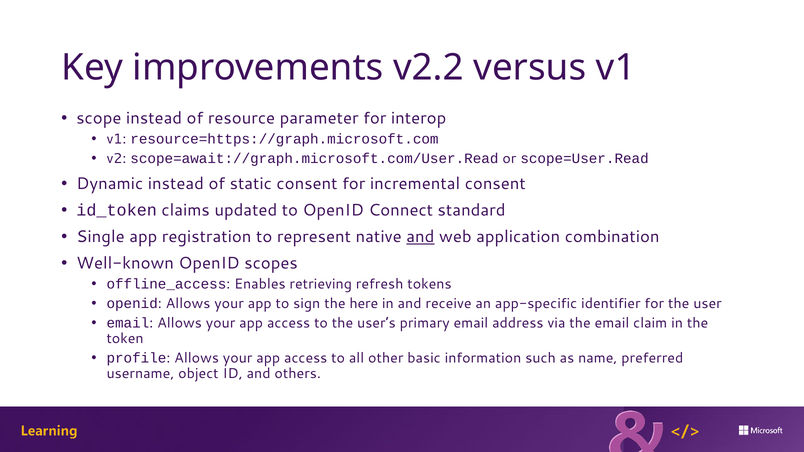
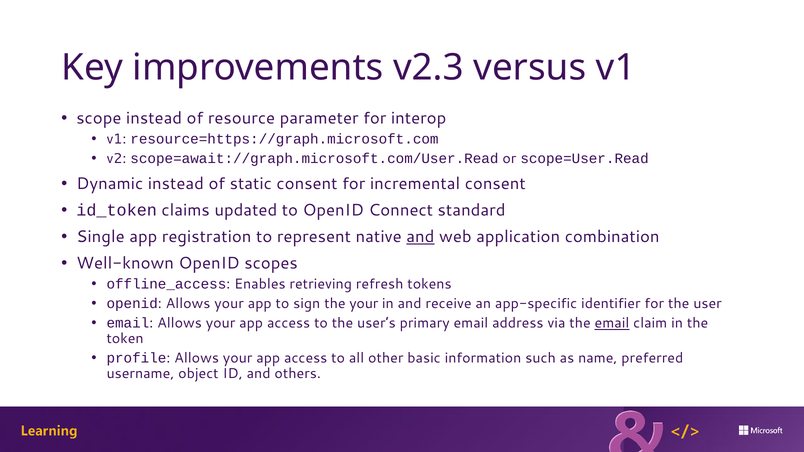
v2.2: v2.2 -> v2.3 (429, 68)
the here: here -> your (364, 304)
email underline: none -> present (612, 323)
